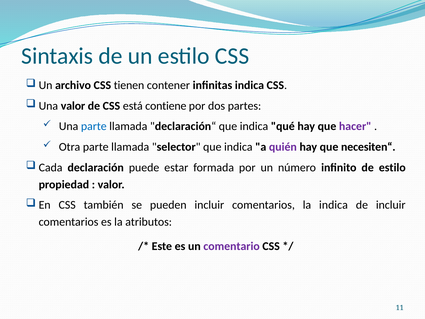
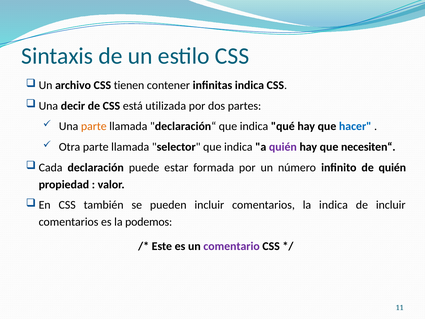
valor: valor -> decir (73, 106)
contiene: contiene -> utilizada (166, 106)
parte colour: blue -> orange (94, 126)
hacer colour: purple -> blue (355, 126)
de estilo: estilo -> quién (392, 167)
atributos: atributos -> podemos (149, 222)
